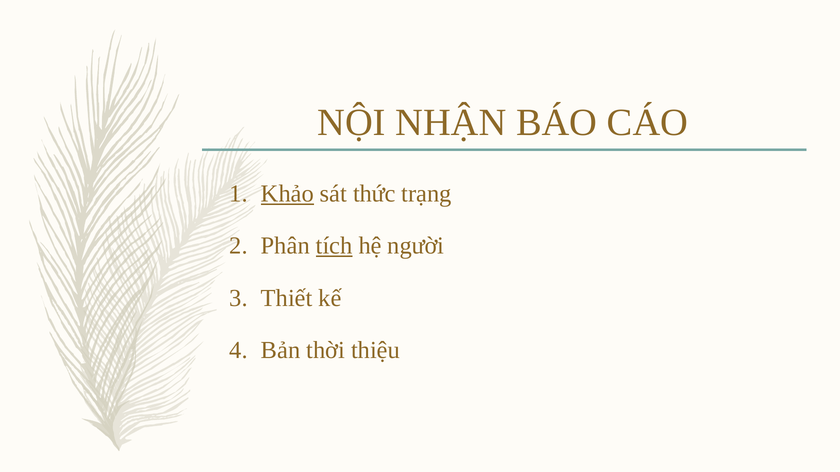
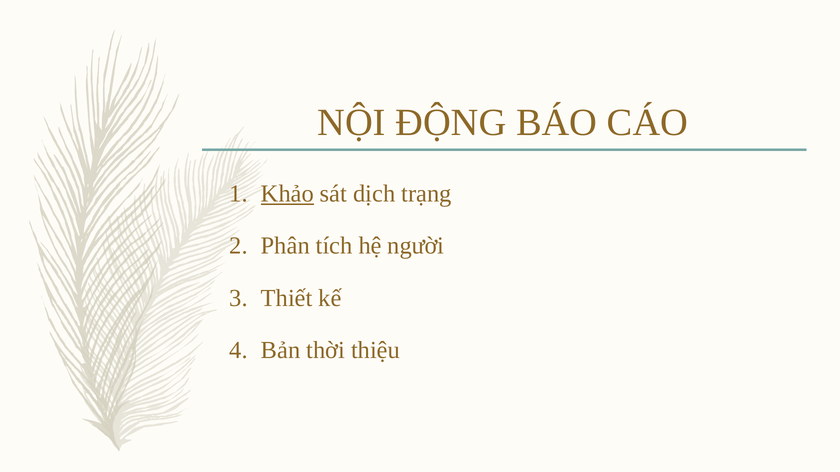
NHẬN: NHẬN -> ĐỘNG (451, 123)
thức: thức -> dịch (374, 194)
tích underline: present -> none (334, 246)
